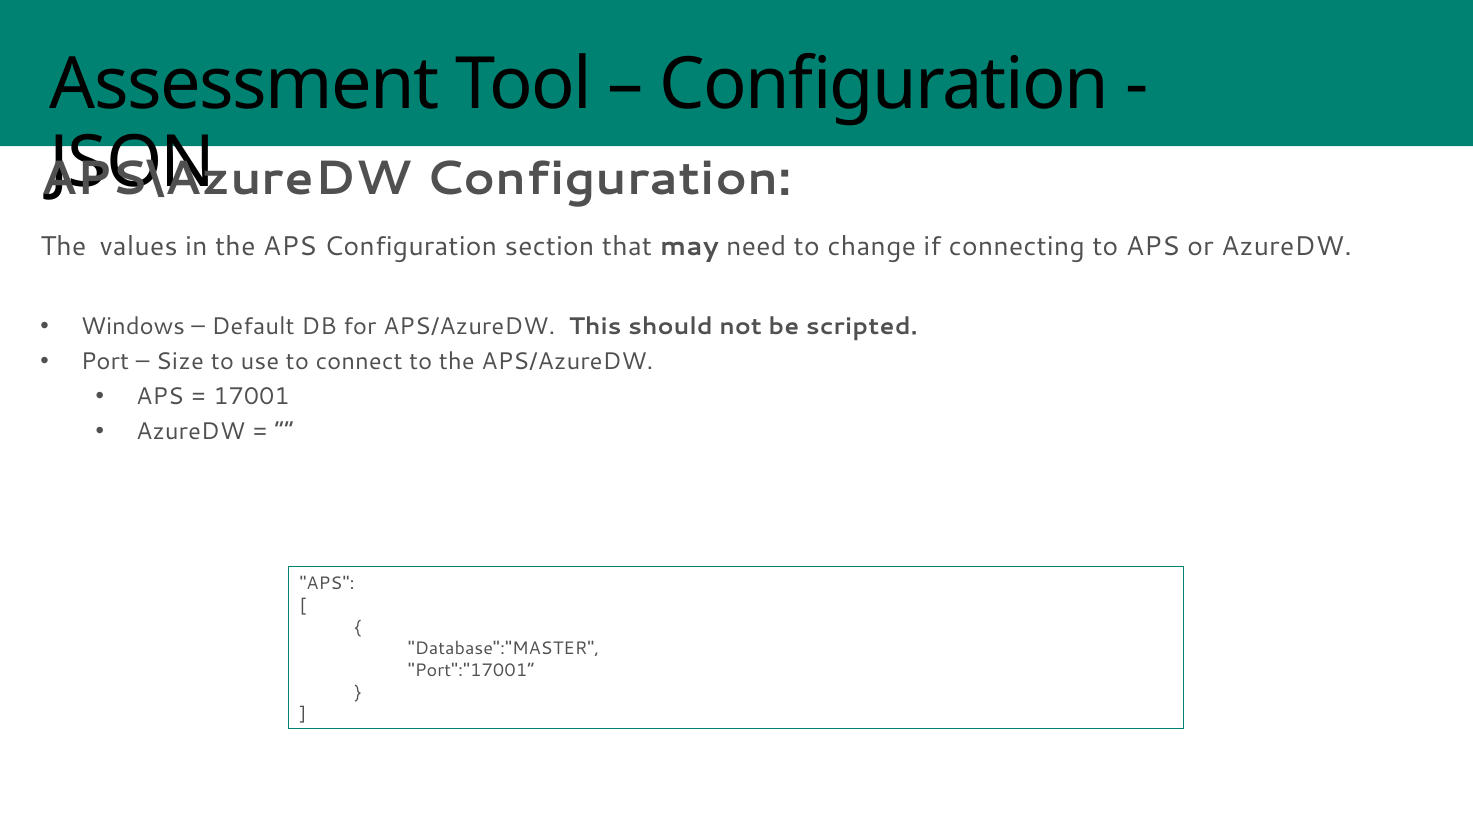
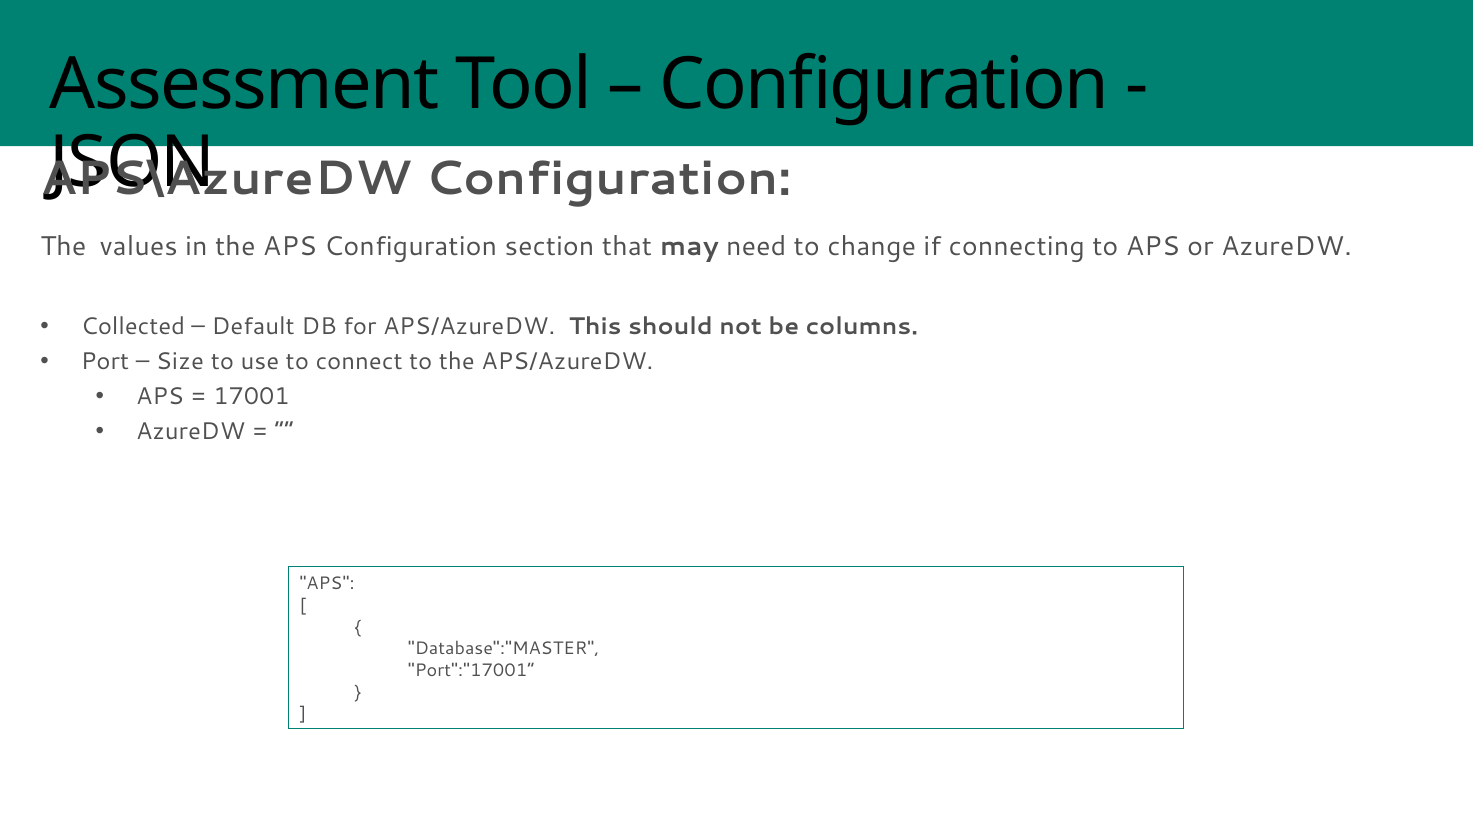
Windows: Windows -> Collected (133, 326)
scripted: scripted -> columns (862, 326)
